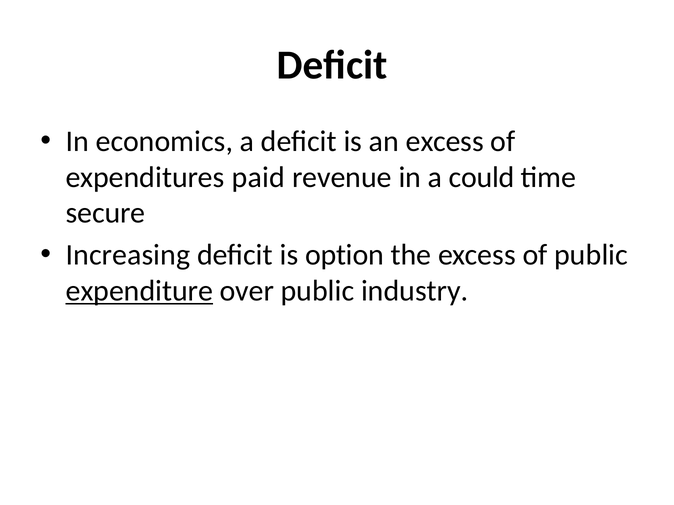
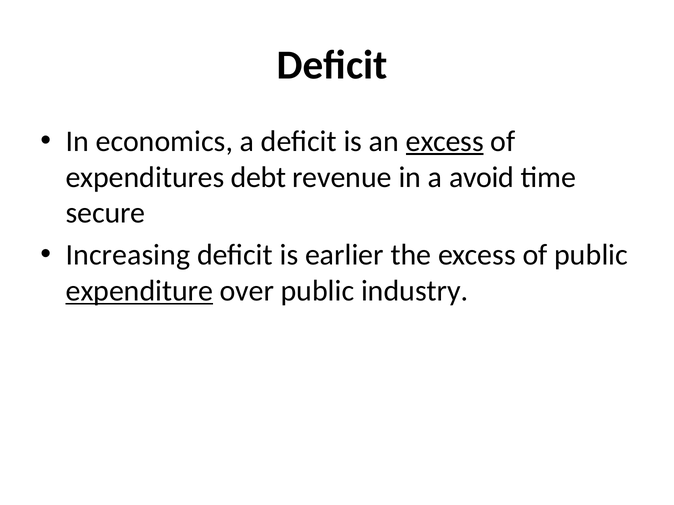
excess underline: none -> present (445, 141)
paid: paid -> debt (259, 177)
could: could -> avoid (482, 177)
option: option -> earlier (344, 255)
